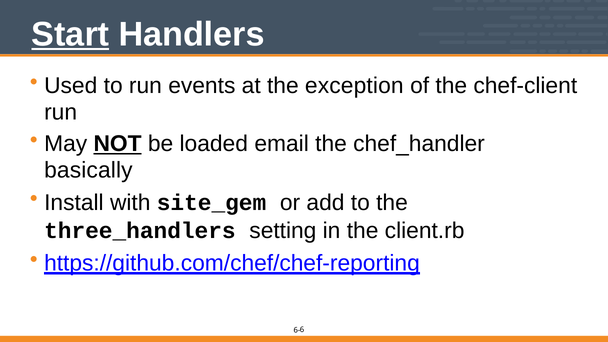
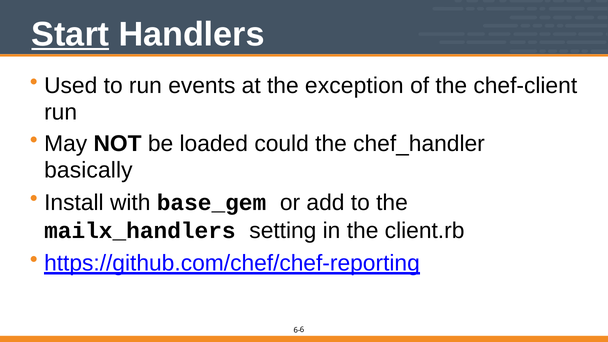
NOT underline: present -> none (118, 144)
email: email -> could (282, 144)
site_gem: site_gem -> base_gem (212, 203)
three_handlers: three_handlers -> mailx_handlers (140, 231)
